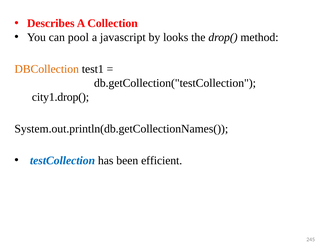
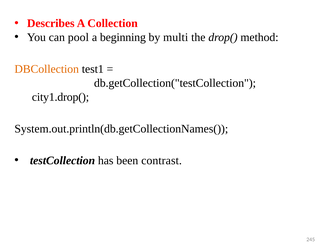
javascript: javascript -> beginning (123, 37)
looks: looks -> multi (176, 37)
testCollection colour: blue -> black (62, 161)
efficient: efficient -> contrast (162, 161)
